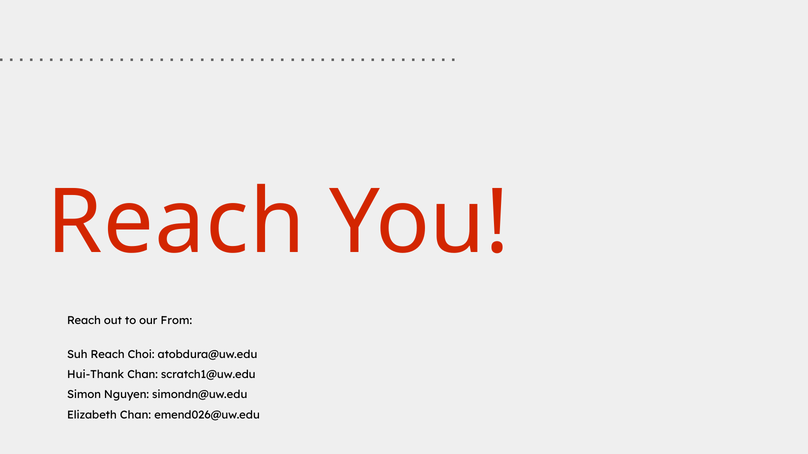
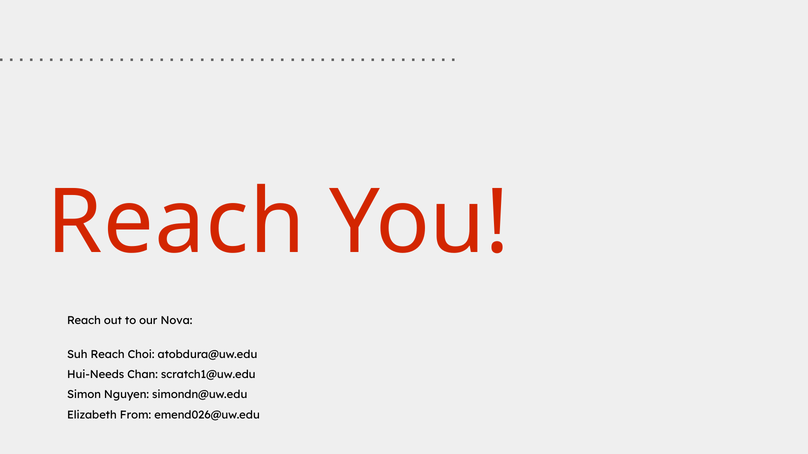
From: From -> Nova (176, 321)
Hui-Thank: Hui-Thank -> Hui-Needs (96, 375)
Elizabeth Chan: Chan -> From (136, 415)
